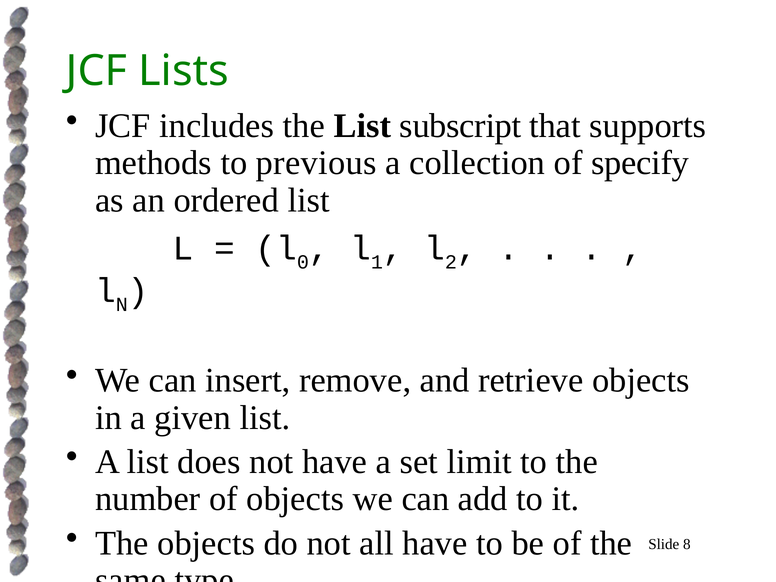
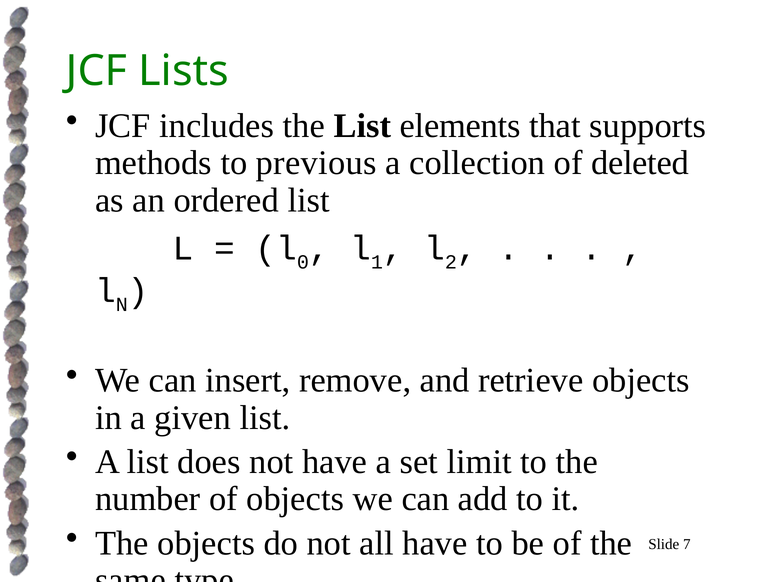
subscript: subscript -> elements (460, 126)
specify: specify -> deleted (640, 163)
8: 8 -> 7 (687, 544)
